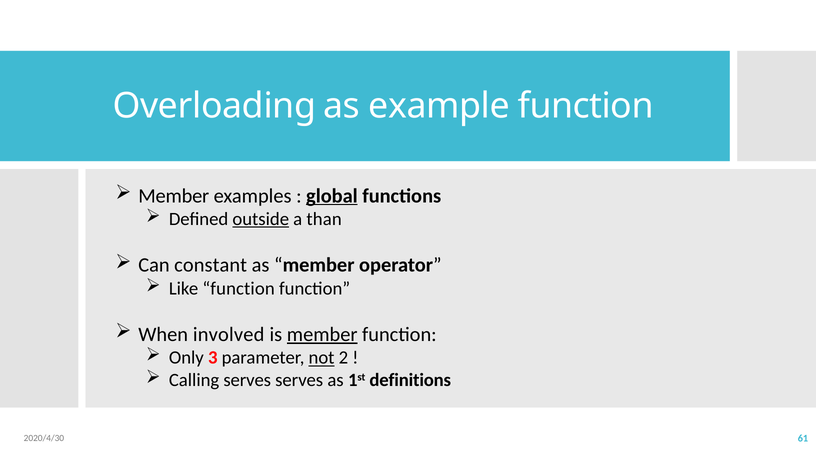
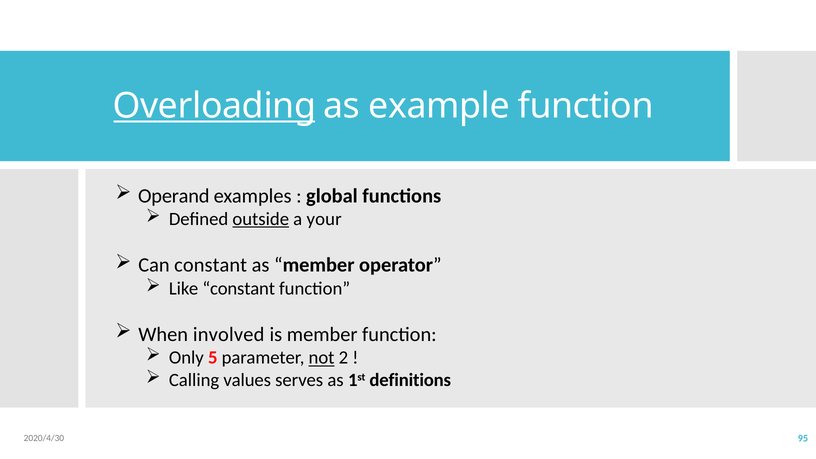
Overloading underline: none -> present (214, 106)
Member: Member -> Operand (174, 196)
global underline: present -> none (332, 196)
than: than -> your (324, 219)
Like function: function -> constant (239, 288)
member underline: present -> none (322, 334)
3: 3 -> 5 (213, 358)
Calling serves: serves -> values (247, 380)
61: 61 -> 95 (803, 438)
